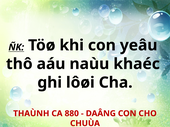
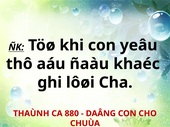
naùu: naùu -> ñaàu (89, 64)
